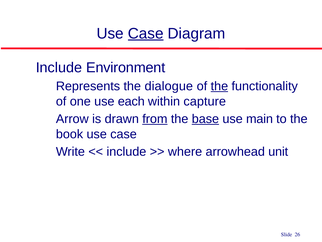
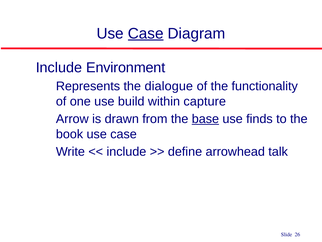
the underline: present -> none (219, 86)
each: each -> build (131, 101)
from underline: present -> none (155, 119)
main: main -> finds (259, 119)
where: where -> define (185, 152)
unit: unit -> talk (278, 152)
